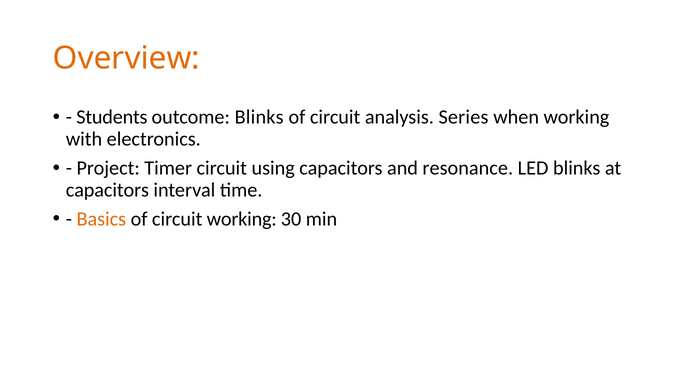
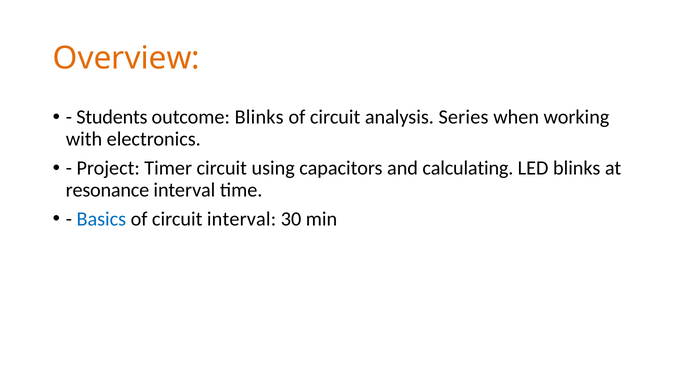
resonance: resonance -> calculating (468, 168)
capacitors: capacitors -> resonance (107, 190)
Basics colour: orange -> blue (101, 219)
circuit working: working -> interval (242, 219)
